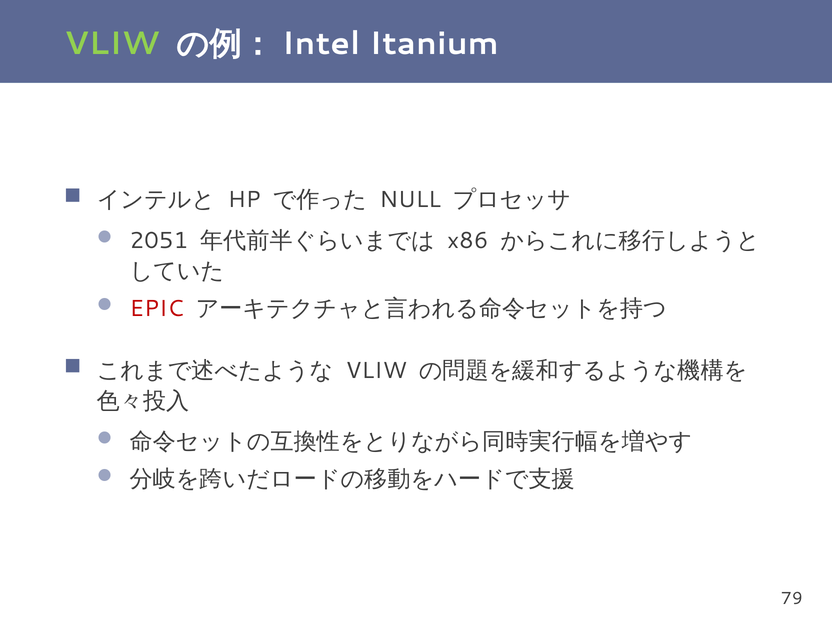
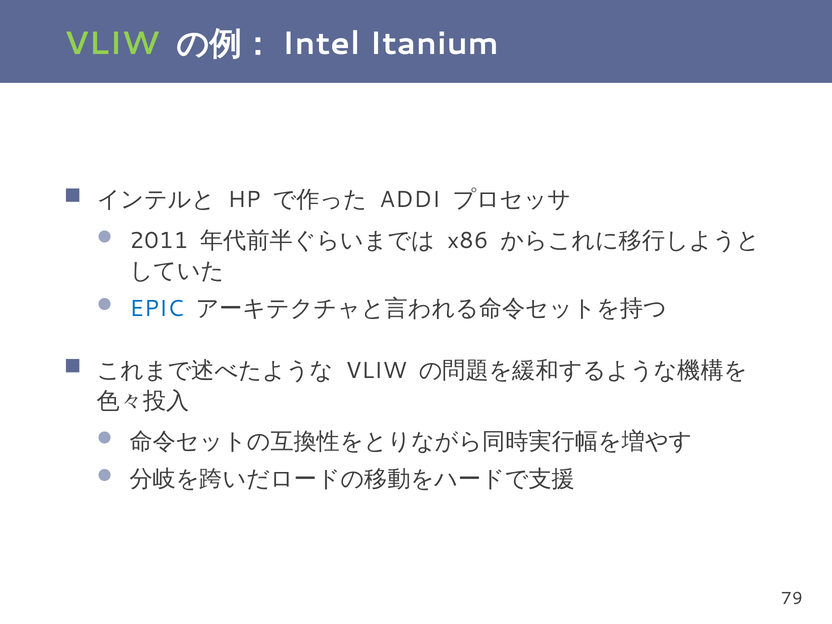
NULL: NULL -> ADDI (410, 200)
2051: 2051 -> 2011 (159, 241)
EPIC colour: red -> blue (157, 309)
